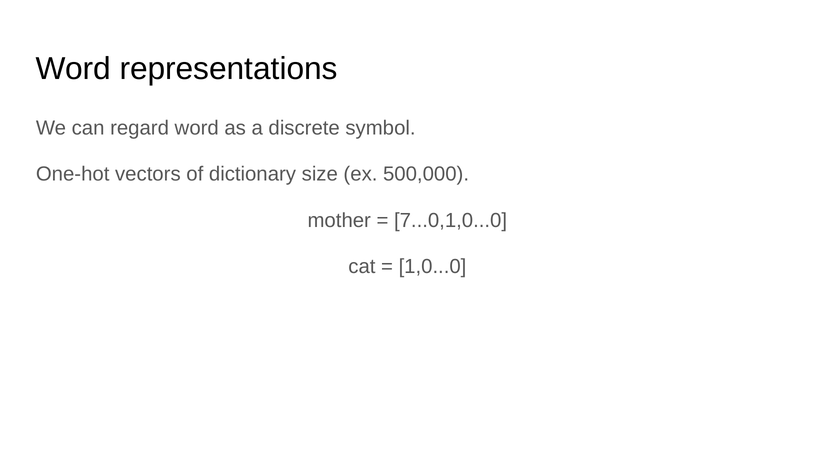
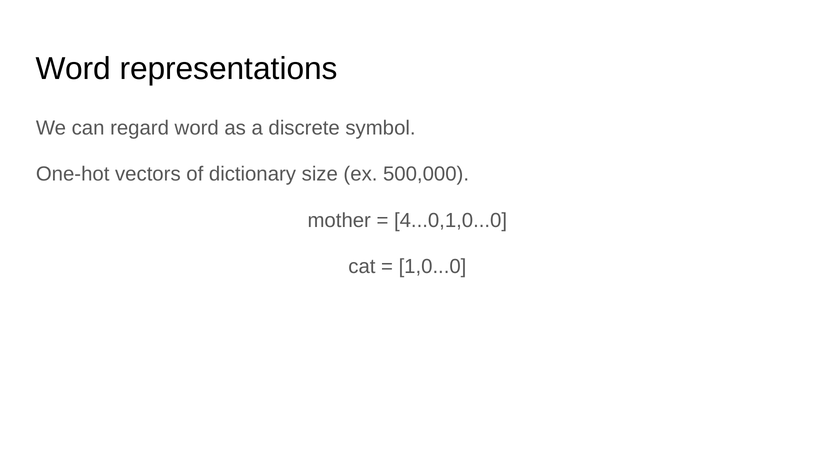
7...0,1,0...0: 7...0,1,0...0 -> 4...0,1,0...0 (451, 221)
